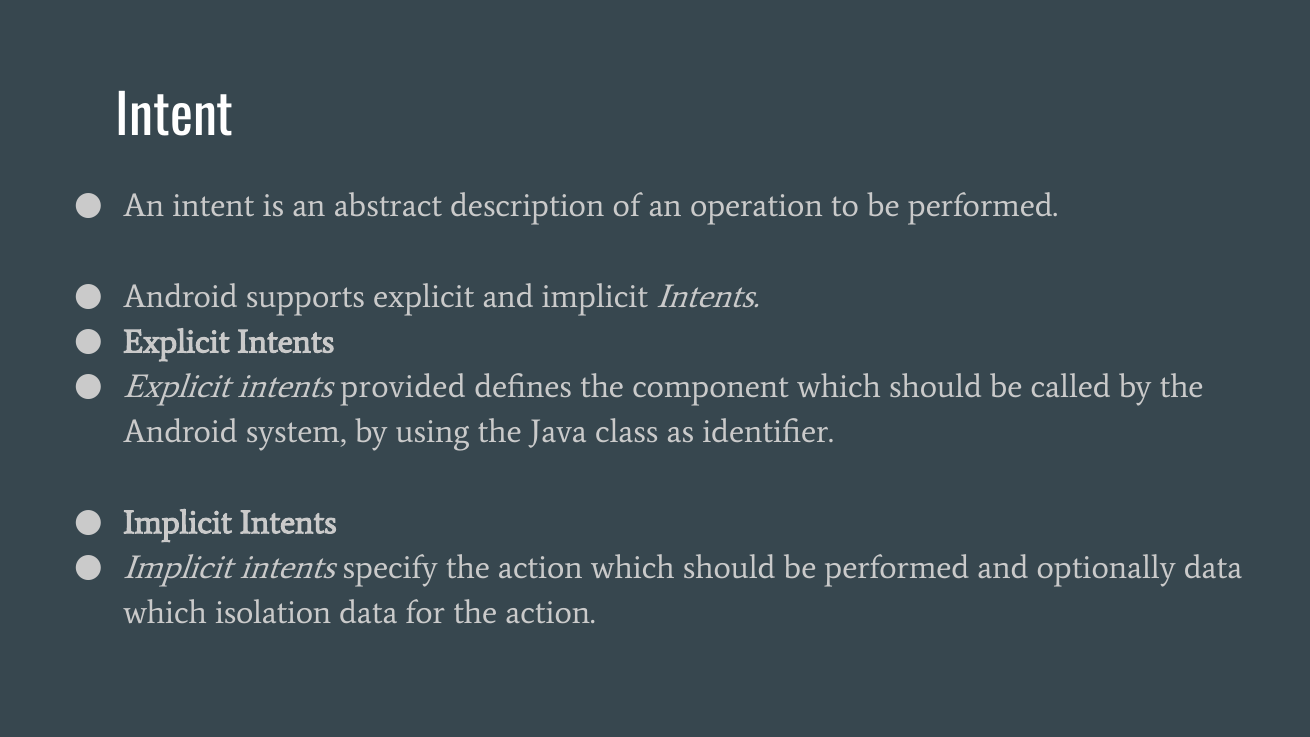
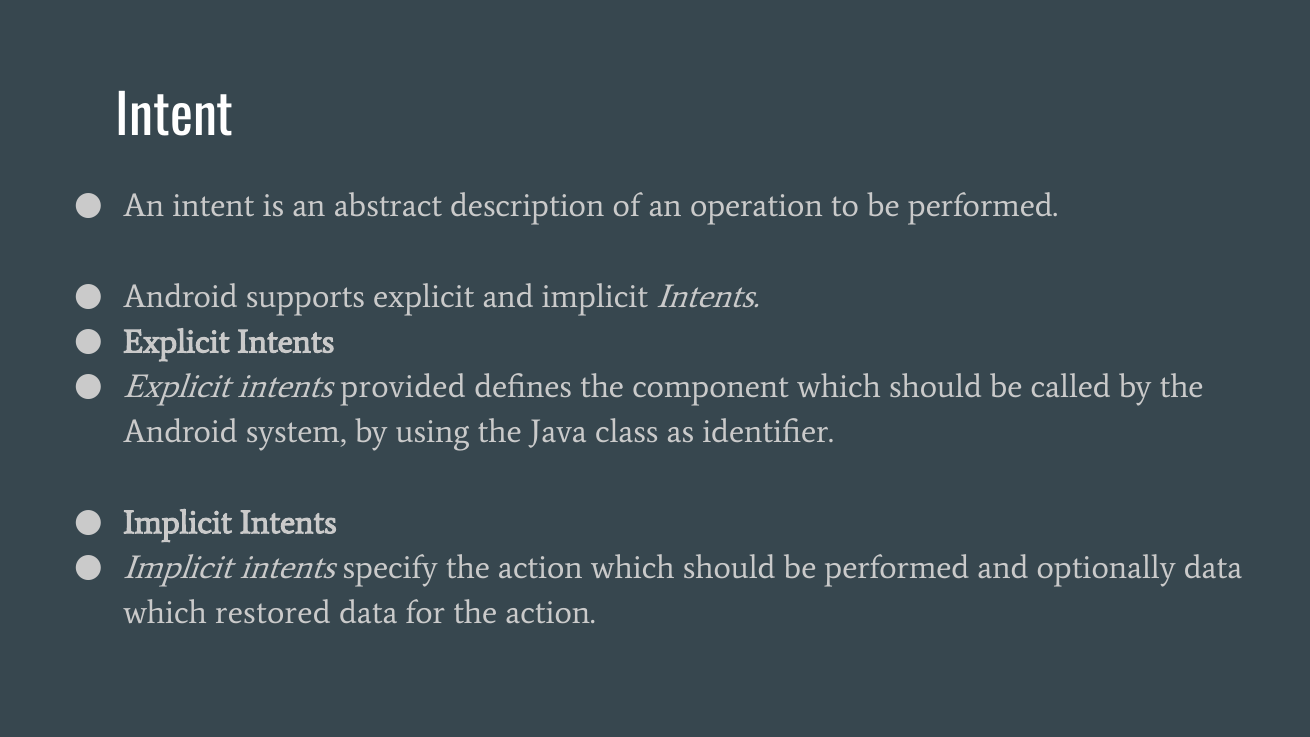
isolation: isolation -> restored (273, 613)
